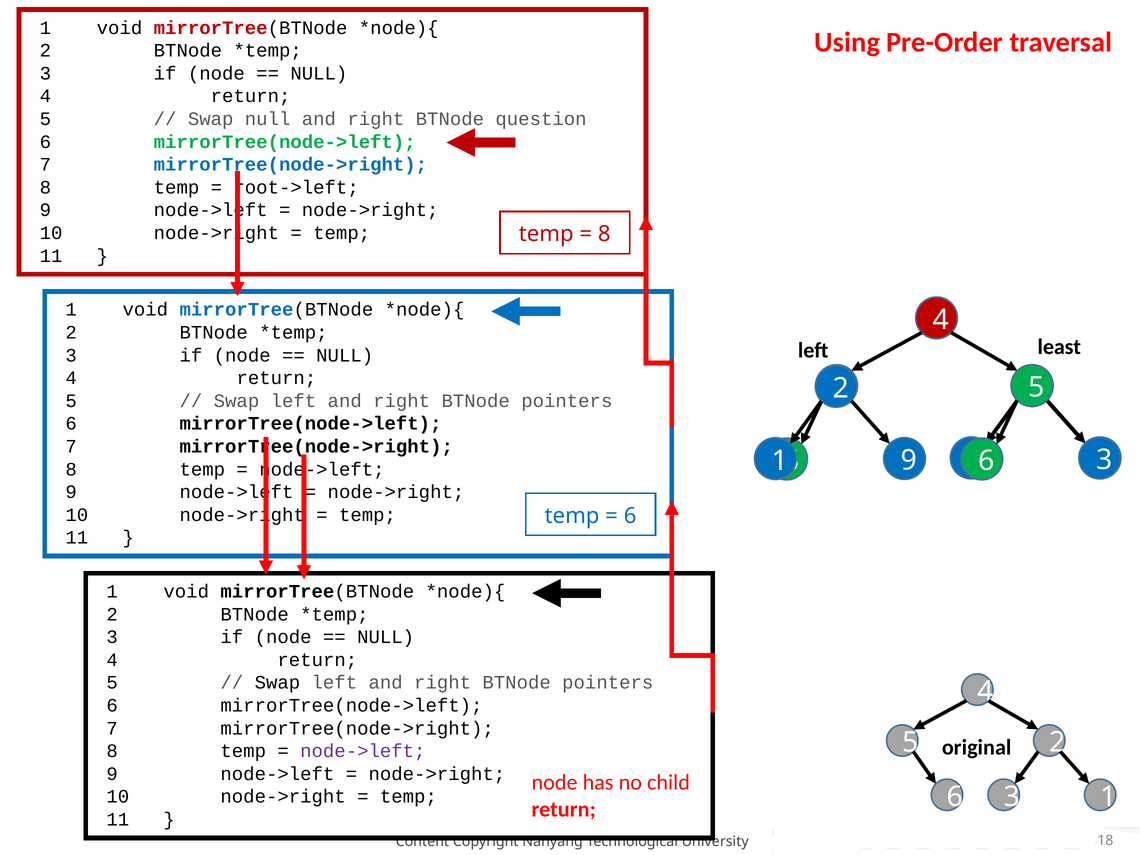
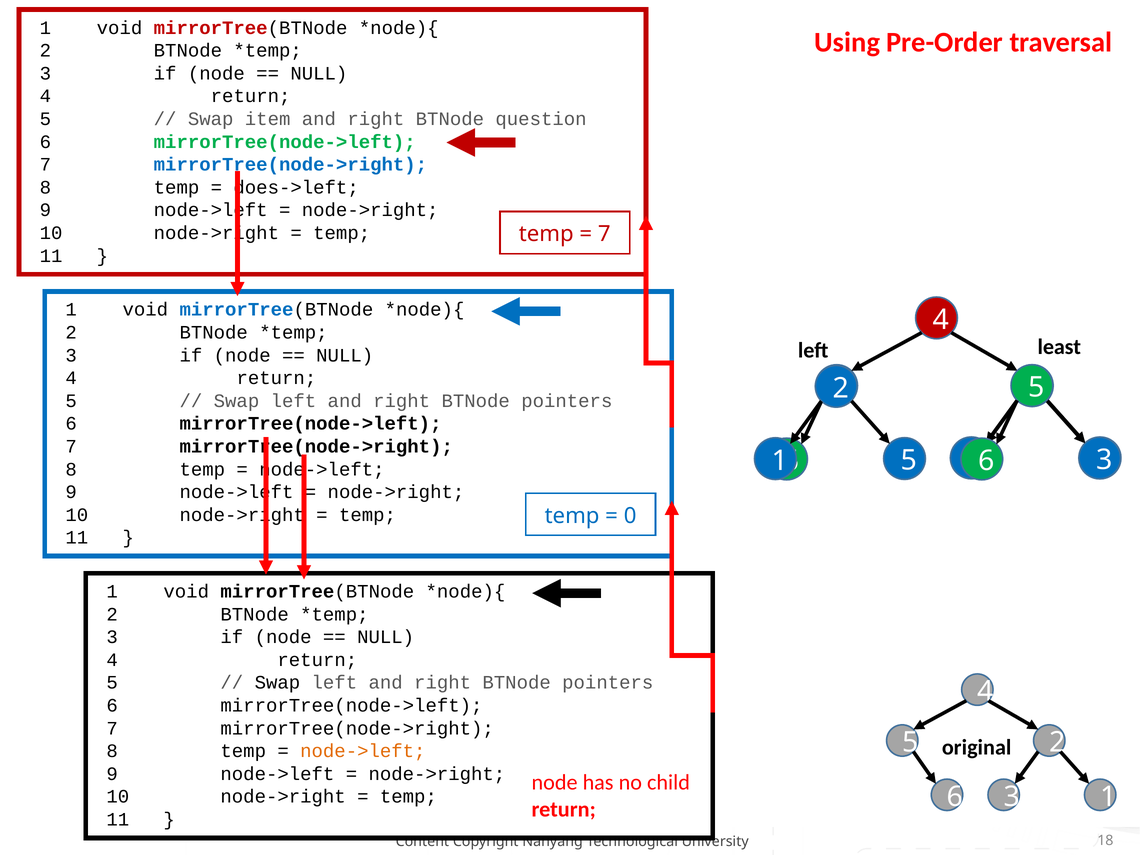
Swap null: null -> item (268, 119)
root->left: root->left -> does->left (296, 187)
8: 8 -> 7 (604, 234)
1 9: 9 -> 5 (909, 461)
6: 6 -> 0 (630, 516)
node->left colour: purple -> orange (363, 751)
